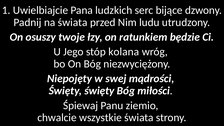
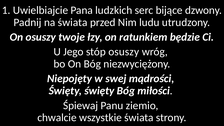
stóp kolana: kolana -> osuszy (124, 52)
